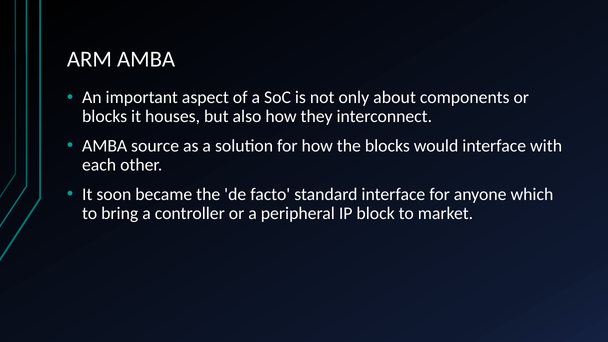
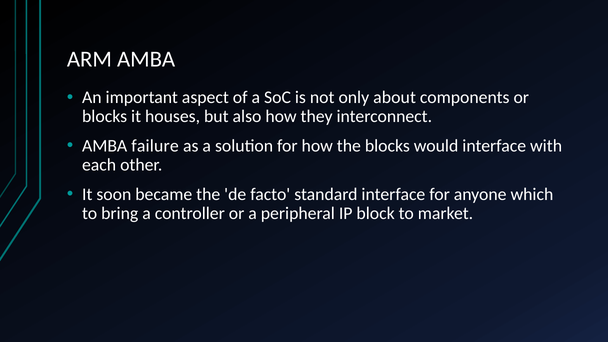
source: source -> failure (155, 146)
